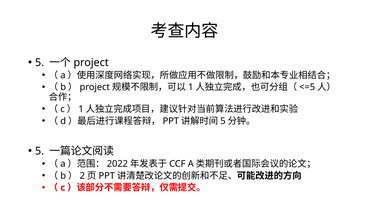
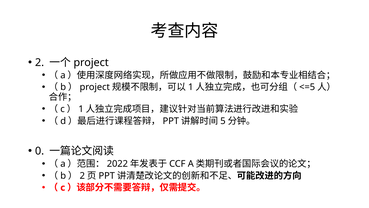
5: 5 -> 2 (40, 62)
5: 5 -> 0 (40, 151)
